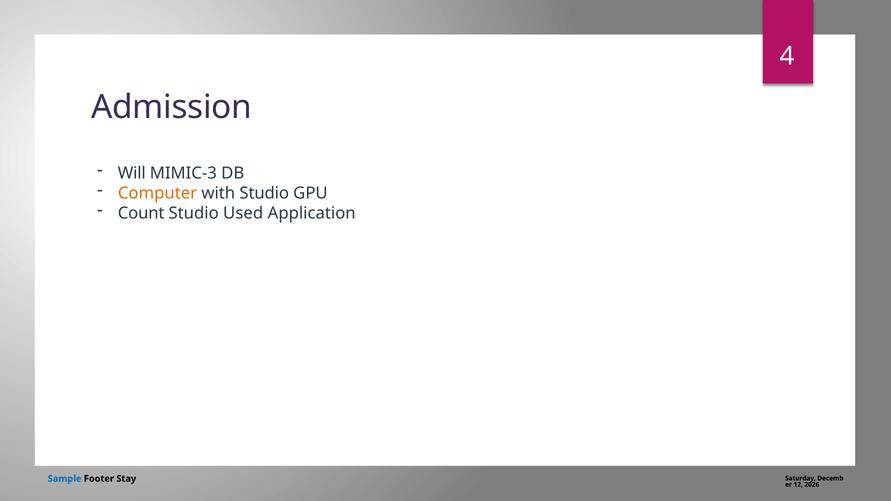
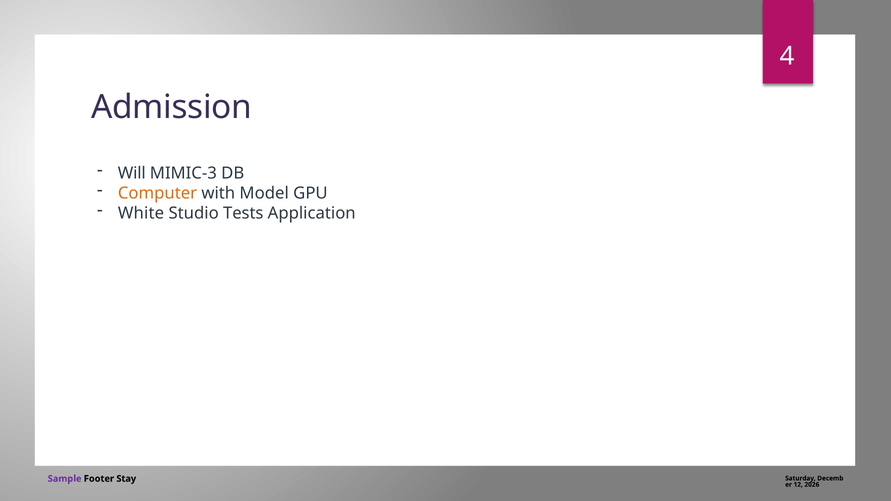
with Studio: Studio -> Model (264, 193)
Count: Count -> White (141, 213)
Used: Used -> Tests (243, 213)
Sample colour: blue -> purple (65, 479)
